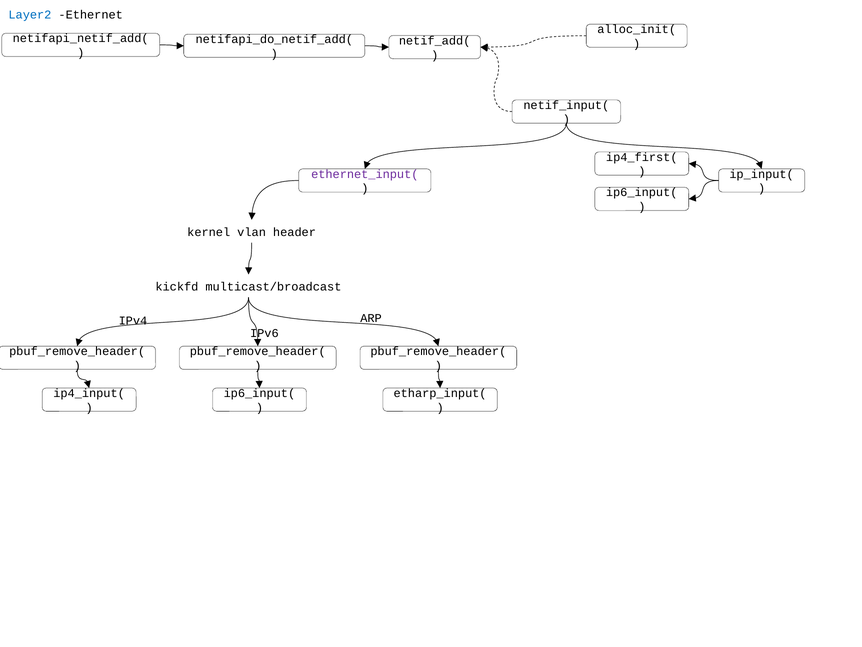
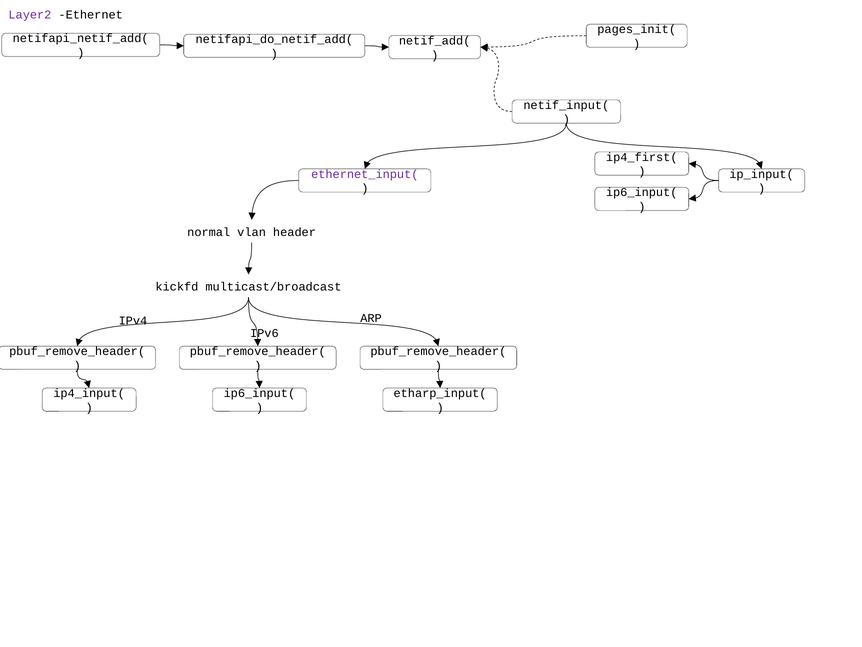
Layer2 colour: blue -> purple (30, 15)
alloc_init(: alloc_init( -> pages_init( (637, 29)
kernel: kernel -> normal (209, 232)
